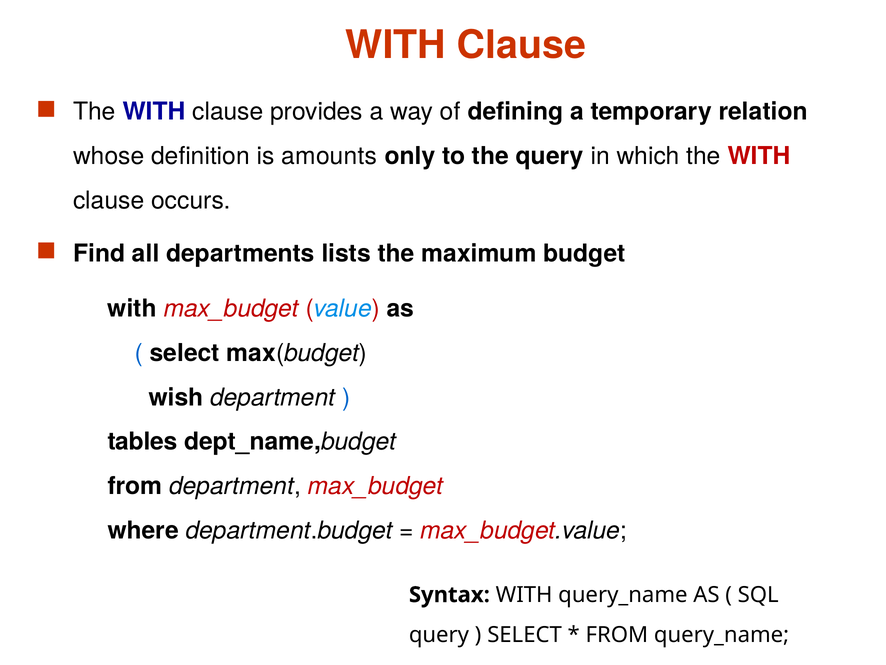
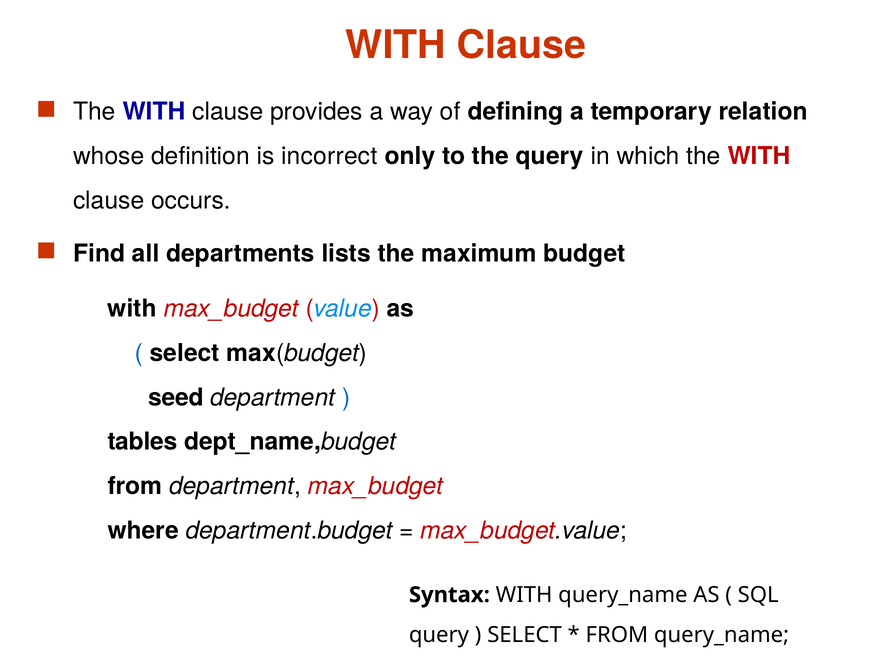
amounts: amounts -> incorrect (329, 156)
wish: wish -> seed (176, 397)
